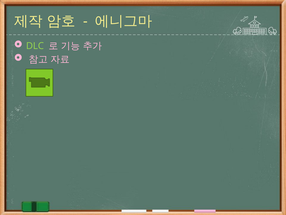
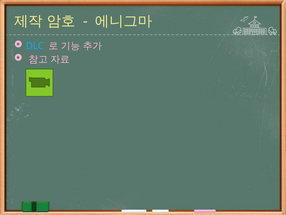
DLC colour: light green -> light blue (35, 46)
